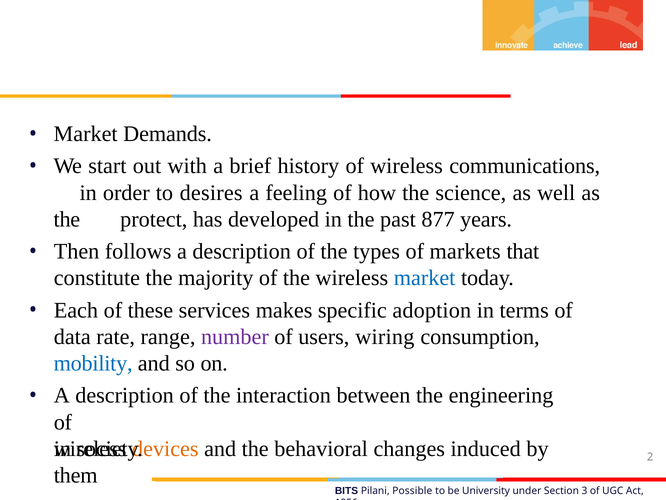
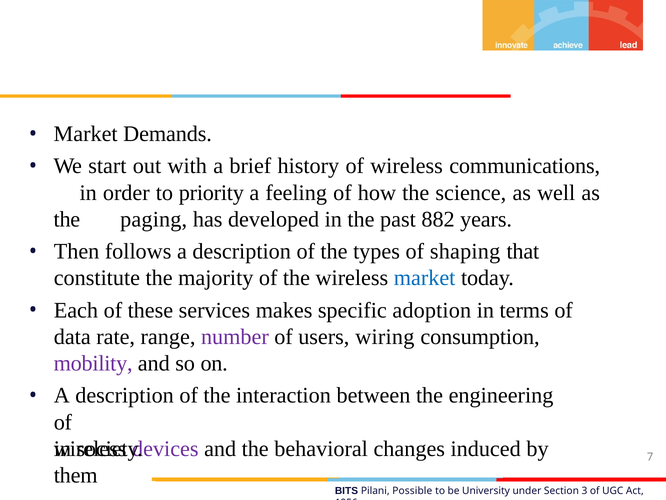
desires: desires -> priority (211, 193)
protect: protect -> paging (154, 219)
877: 877 -> 882 (438, 219)
markets: markets -> shaping (465, 251)
mobility colour: blue -> purple (93, 363)
devices colour: orange -> purple (165, 448)
2: 2 -> 7 (650, 456)
